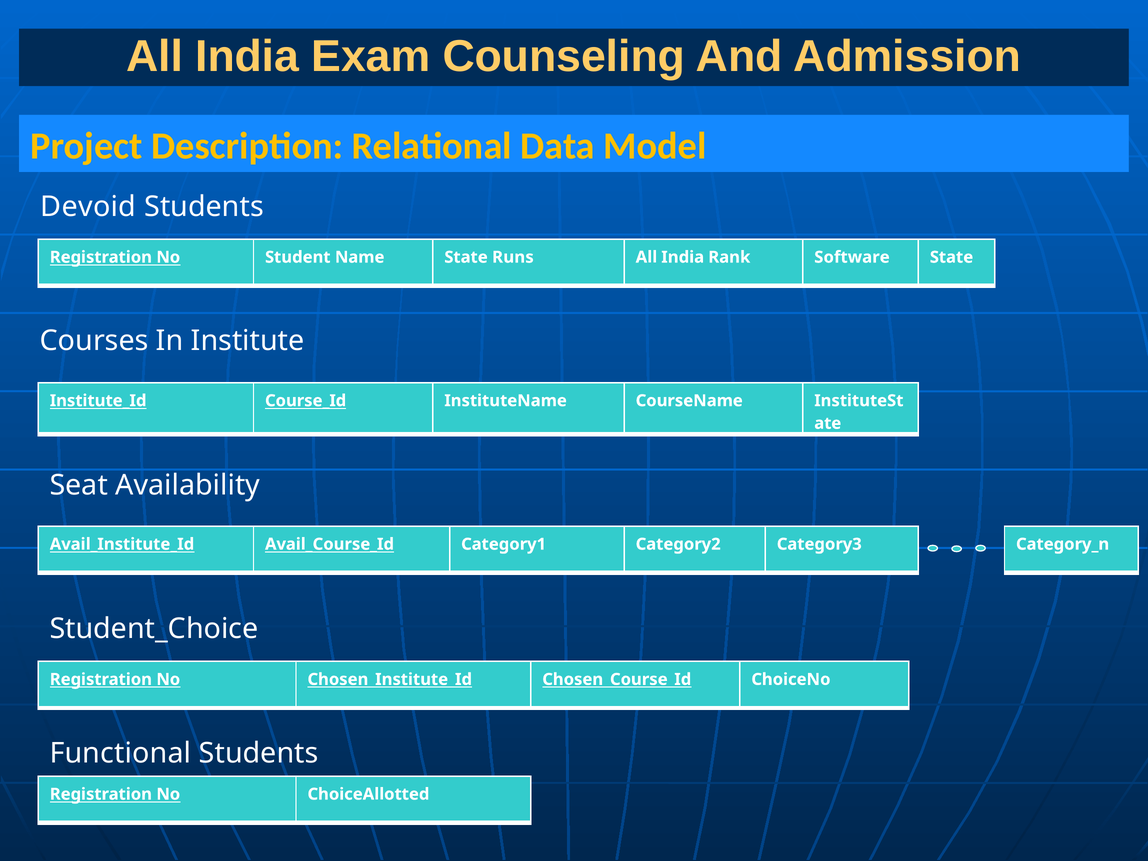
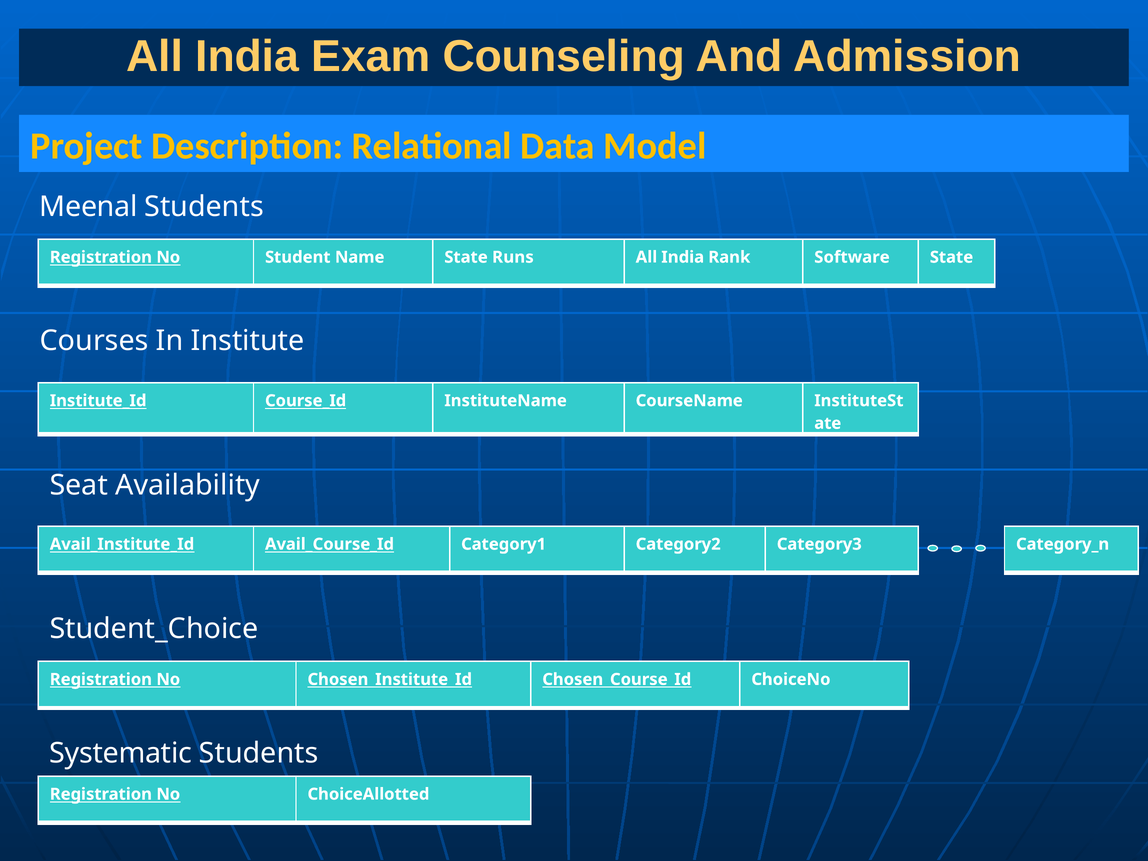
Devoid: Devoid -> Meenal (89, 207)
Functional: Functional -> Systematic (121, 753)
